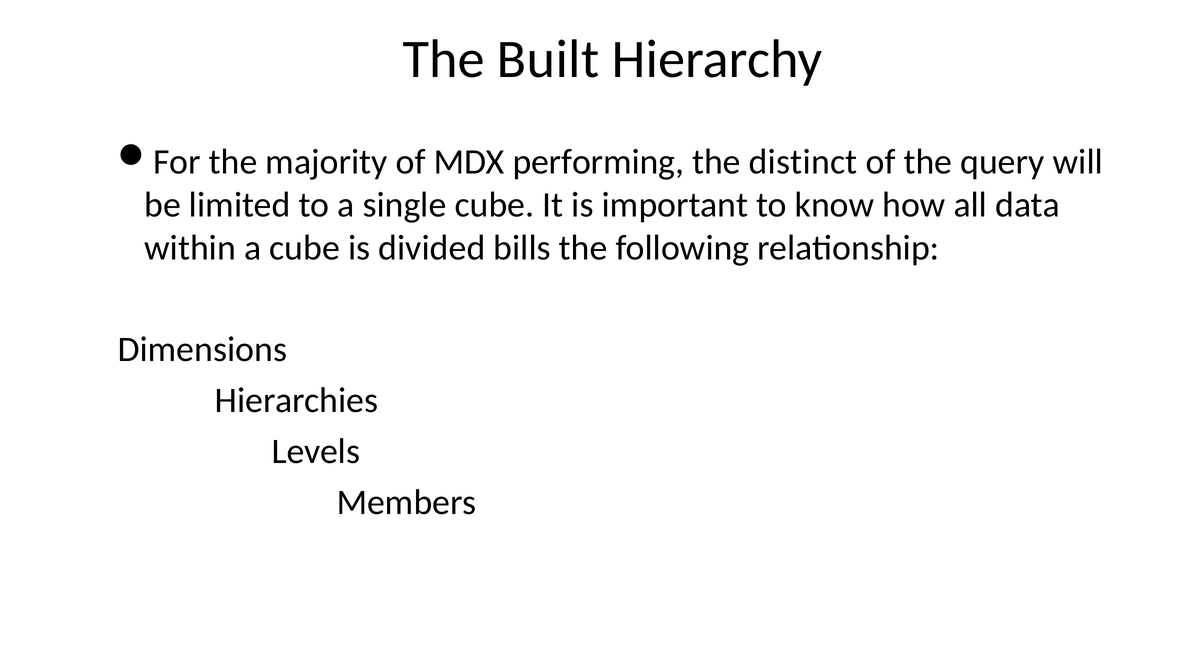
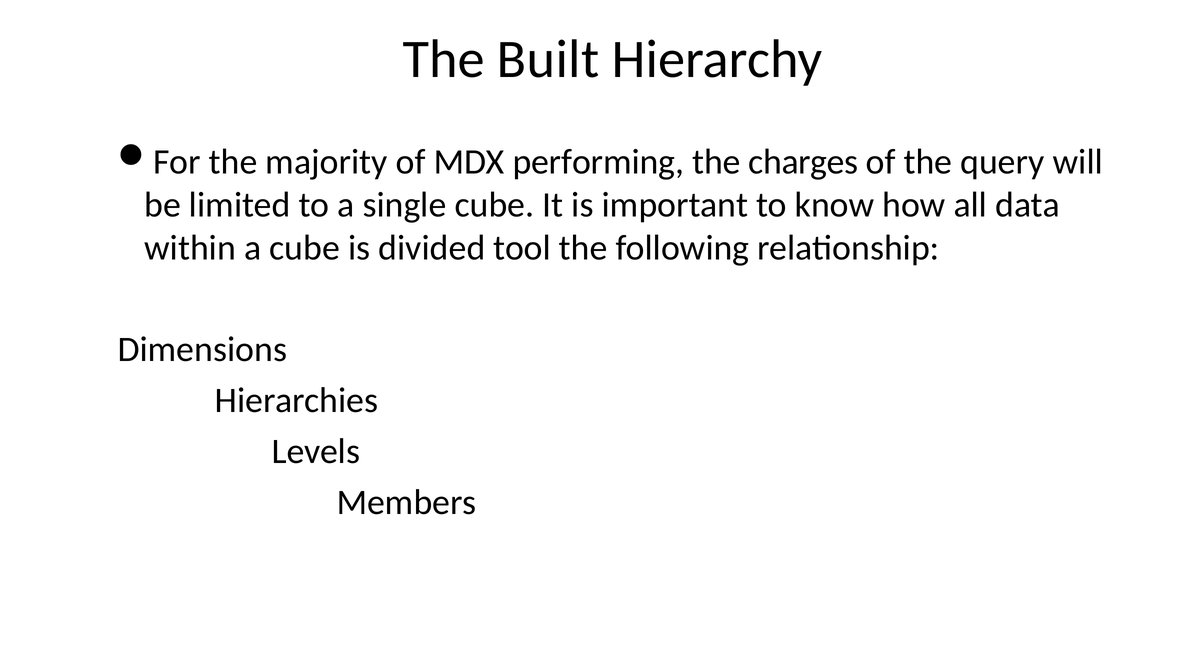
distinct: distinct -> charges (803, 162)
bills: bills -> tool (522, 248)
